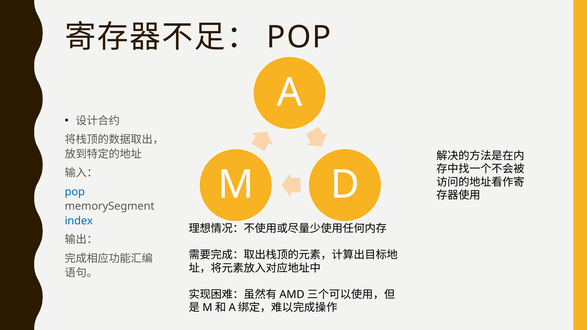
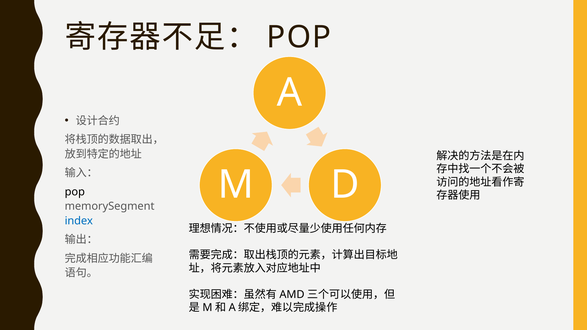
pop colour: blue -> black (75, 192)
